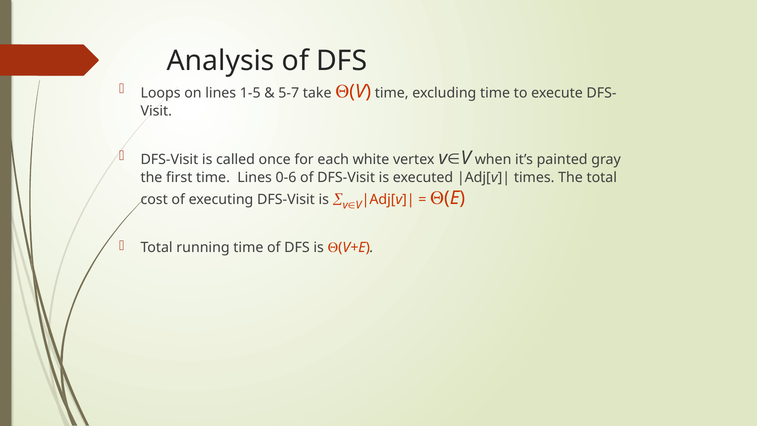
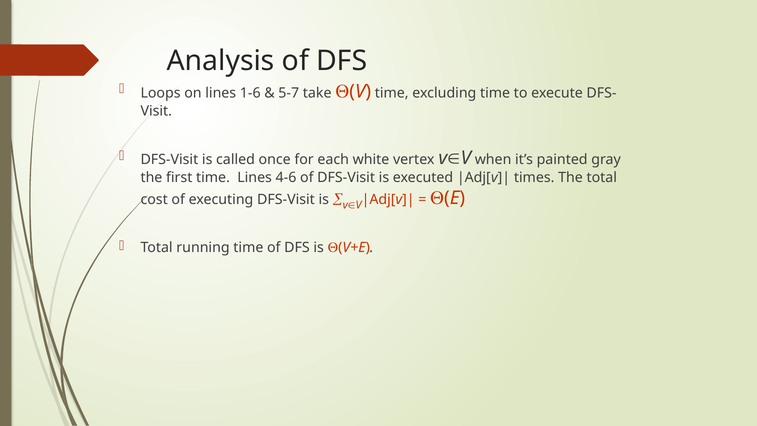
1-5: 1-5 -> 1-6 (250, 93)
0-6: 0-6 -> 4-6 (286, 178)
